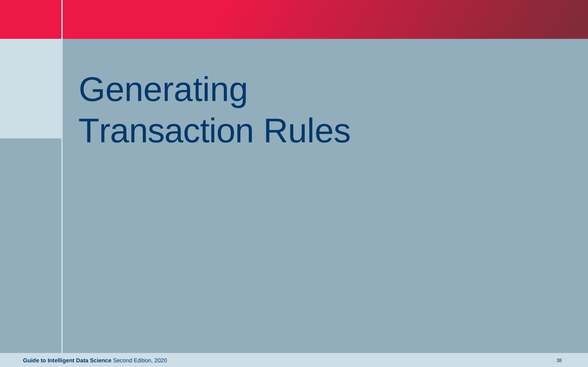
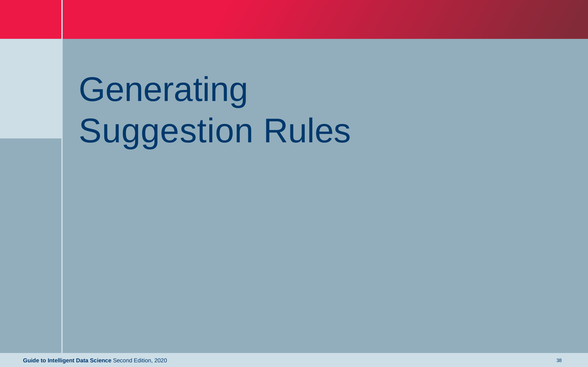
Transaction: Transaction -> Suggestion (166, 131)
